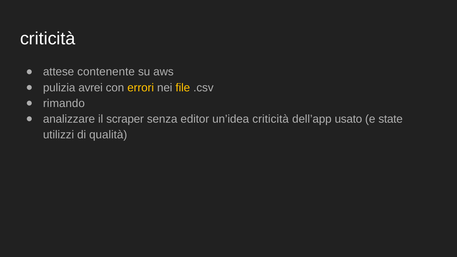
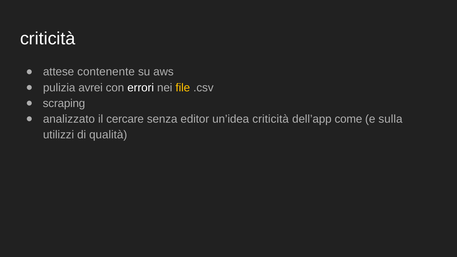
errori colour: yellow -> white (141, 88)
rimando: rimando -> scraping (64, 103)
analizzare: analizzare -> analizzato (69, 119)
scraper: scraper -> cercare (125, 119)
usato: usato -> come (348, 119)
state: state -> sulla (390, 119)
